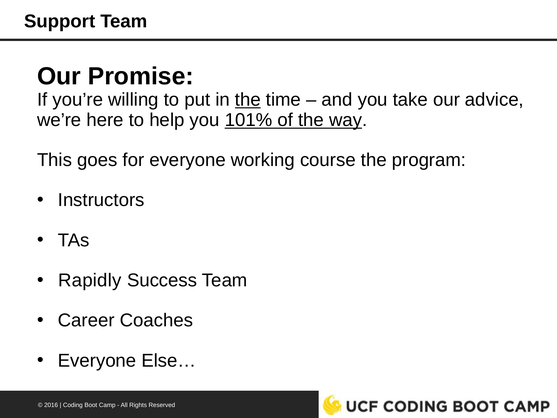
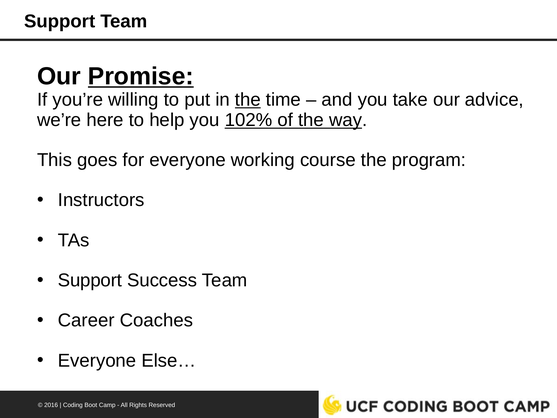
Promise underline: none -> present (141, 76)
101%: 101% -> 102% (249, 120)
Rapidly: Rapidly -> Support (90, 280)
